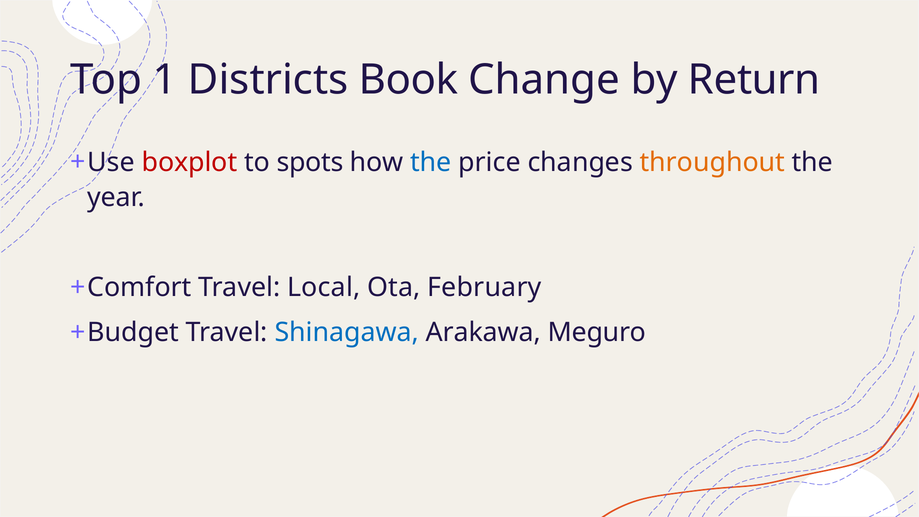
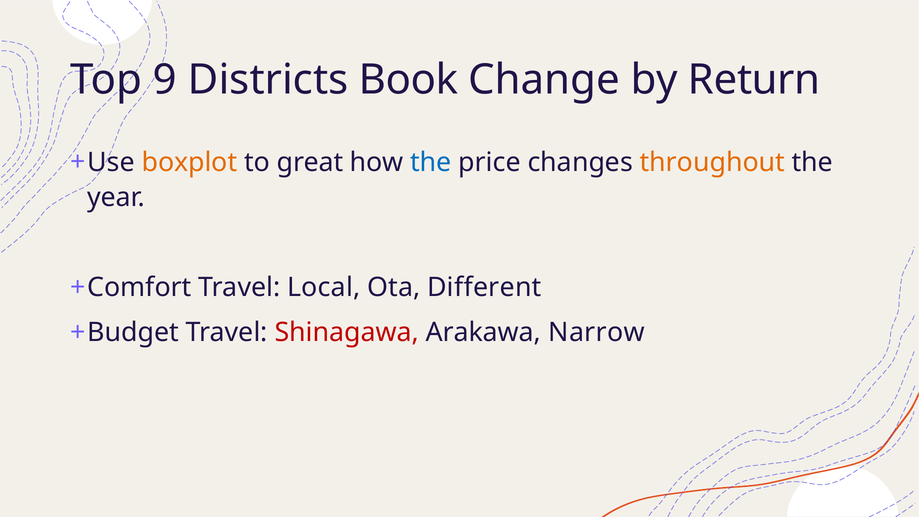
1: 1 -> 9 (165, 80)
boxplot colour: red -> orange (189, 162)
spots: spots -> great (310, 162)
February: February -> Different (484, 288)
Shinagawa colour: blue -> red (347, 332)
Meguro: Meguro -> Narrow (597, 332)
